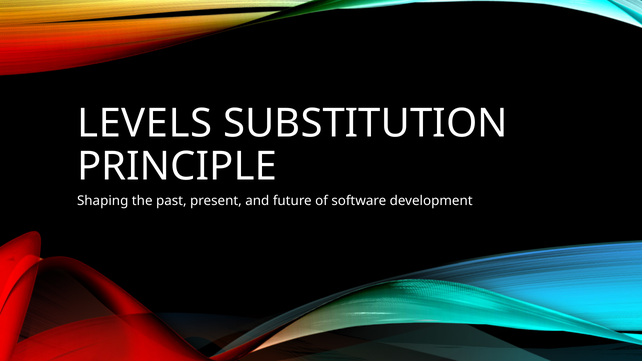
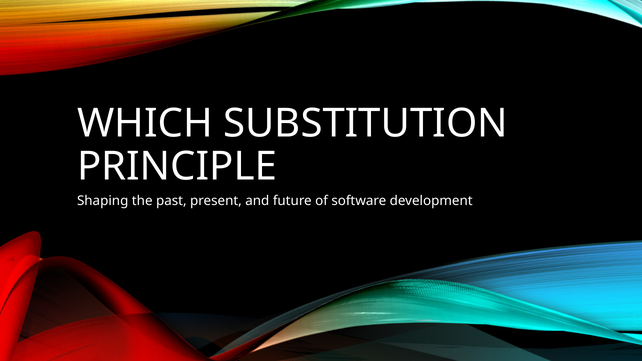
LEVELS: LEVELS -> WHICH (145, 123)
